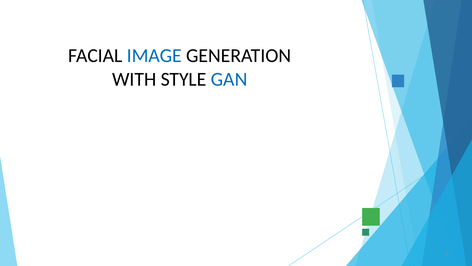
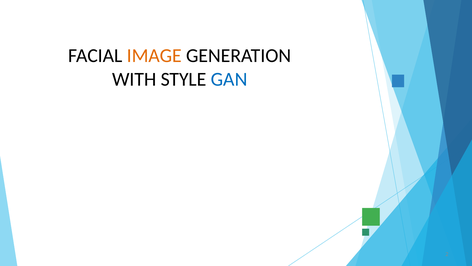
IMAGE colour: blue -> orange (154, 56)
